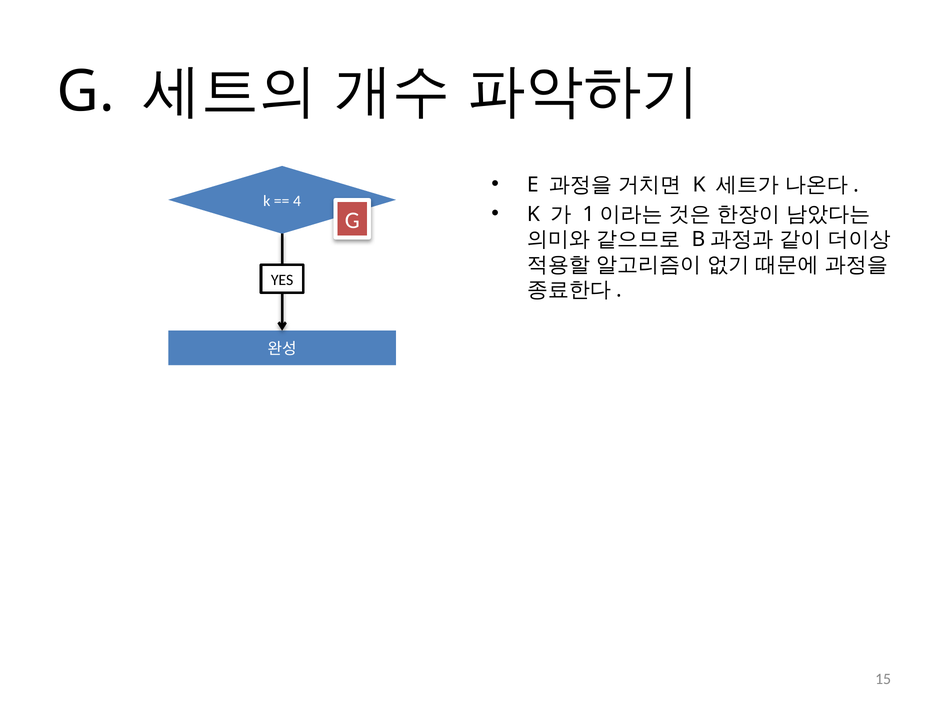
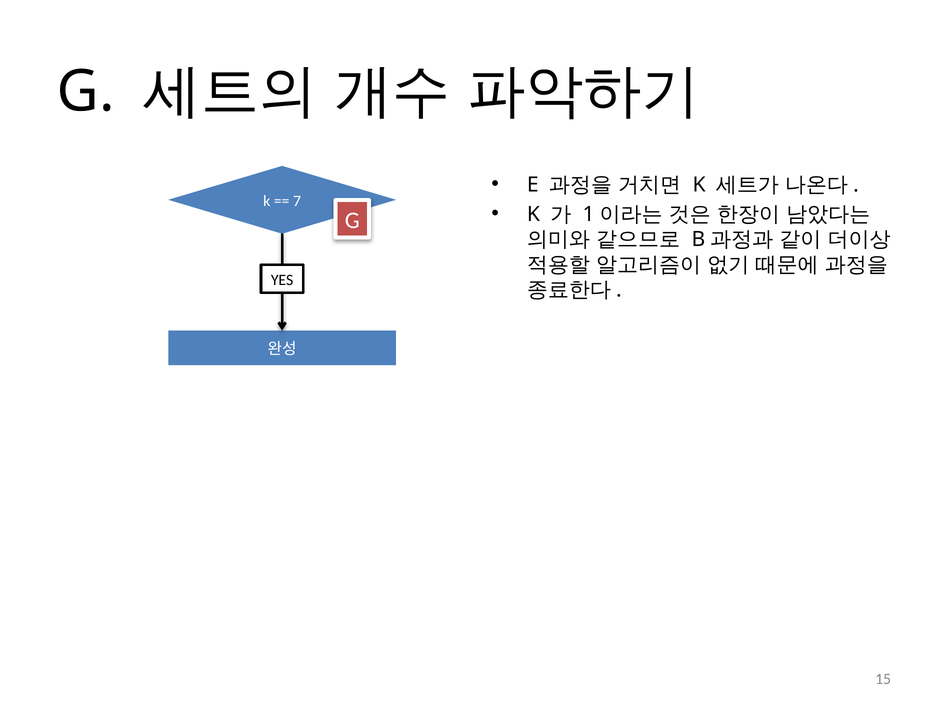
4: 4 -> 7 (297, 201)
